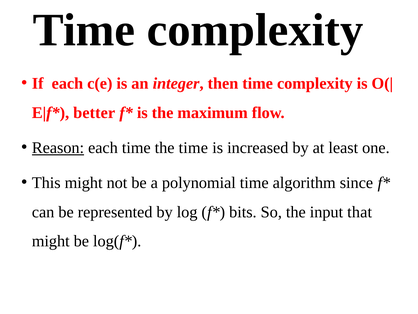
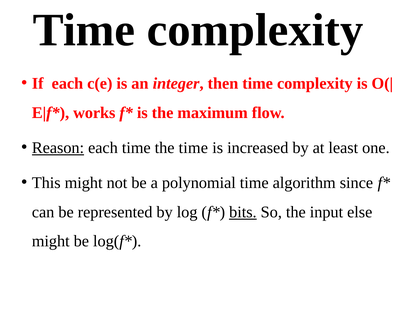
better: better -> works (94, 112)
bits underline: none -> present (243, 212)
that: that -> else (360, 212)
